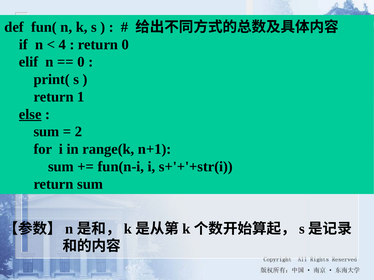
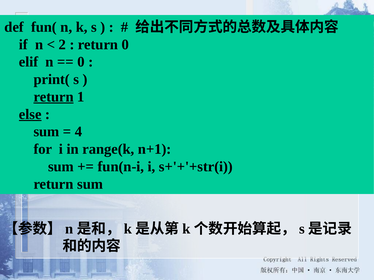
4: 4 -> 2 (62, 45)
return underline: none -> present (54, 97)
2: 2 -> 4 (78, 132)
